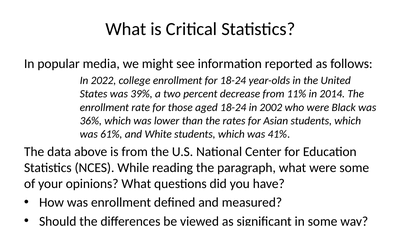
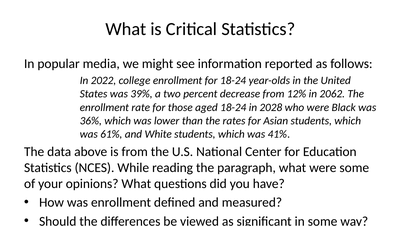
11%: 11% -> 12% (297, 94)
2014: 2014 -> 2062 (332, 94)
2002: 2002 -> 2028 (271, 107)
